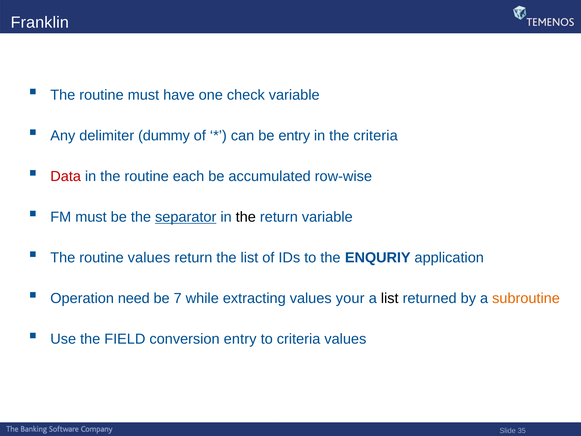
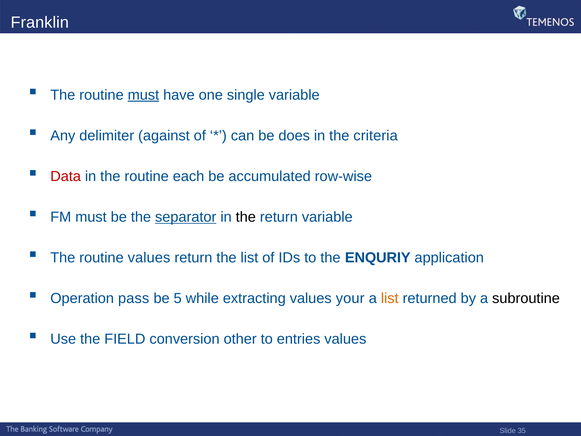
must underline: none -> present (143, 95)
check: check -> single (246, 95)
dummy: dummy -> against (164, 136)
be entry: entry -> does (294, 136)
need: need -> pass (134, 298)
7: 7 -> 5 (178, 298)
list colour: black -> orange (390, 298)
subroutine colour: orange -> black (526, 298)
conversion entry: entry -> other (240, 339)
to criteria: criteria -> entries (299, 339)
